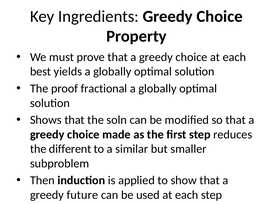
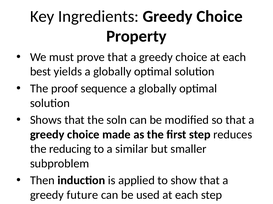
fractional: fractional -> sequence (104, 89)
different: different -> reducing (70, 150)
